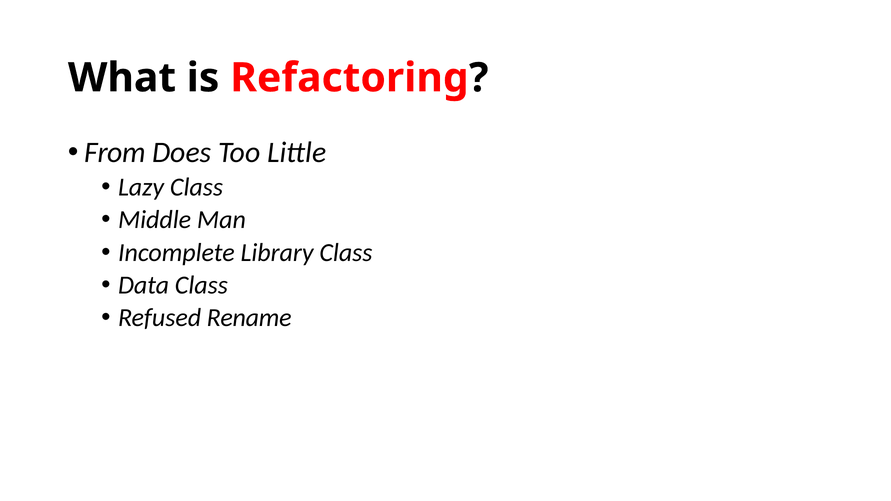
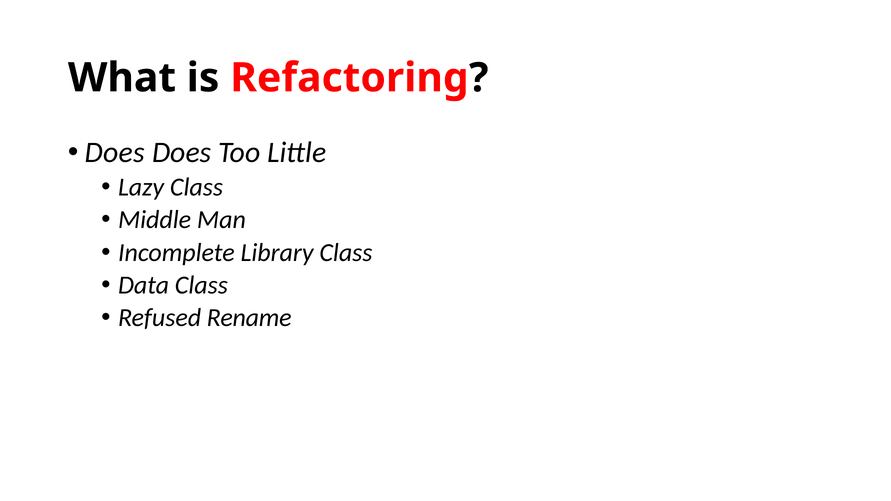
From: From -> Does (115, 153)
